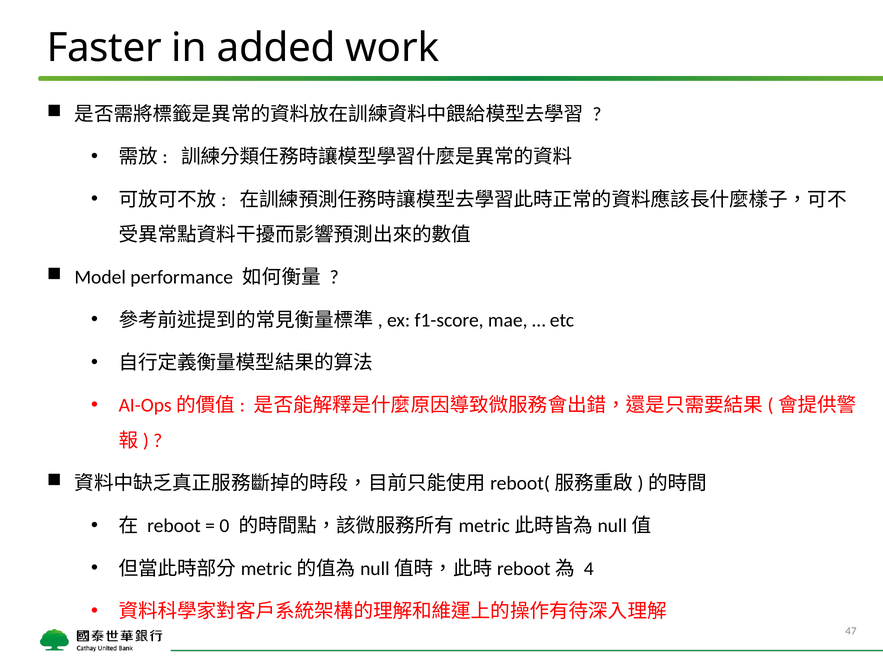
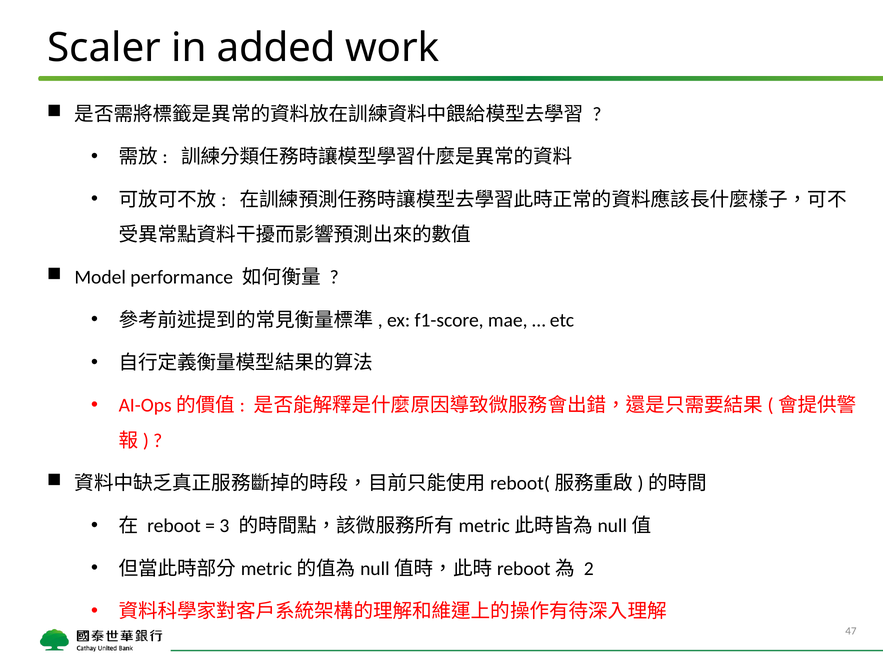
Faster: Faster -> Scaler (104, 48)
0: 0 -> 3 (224, 526)
4: 4 -> 2 (589, 569)
